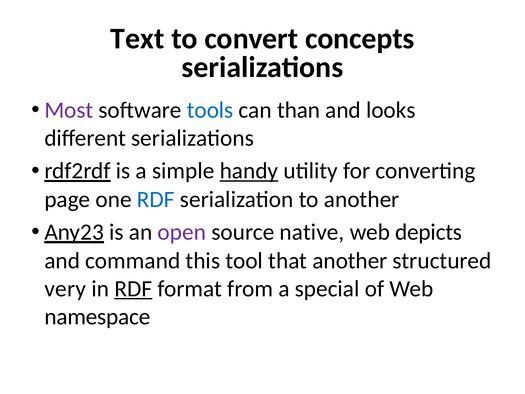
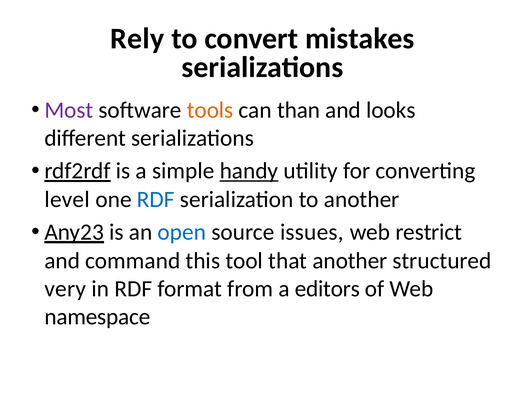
Text: Text -> Rely (137, 39)
concepts: concepts -> mistakes (360, 39)
tools colour: blue -> orange (210, 110)
page: page -> level (67, 199)
open colour: purple -> blue (182, 232)
native: native -> issues (312, 232)
depicts: depicts -> restrict (429, 232)
RDF underline: present -> none (133, 289)
special: special -> editors (327, 289)
